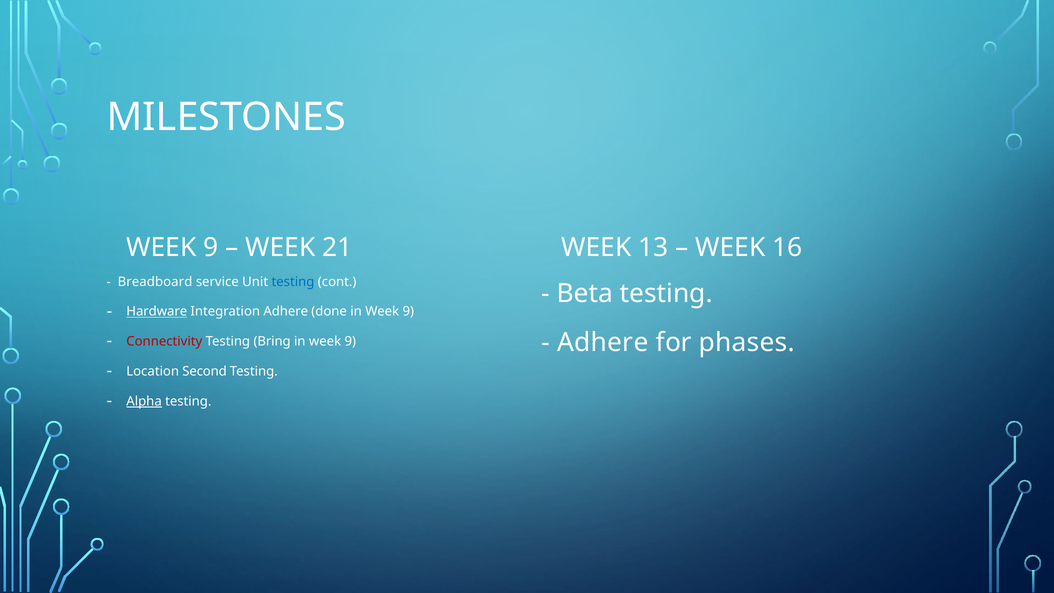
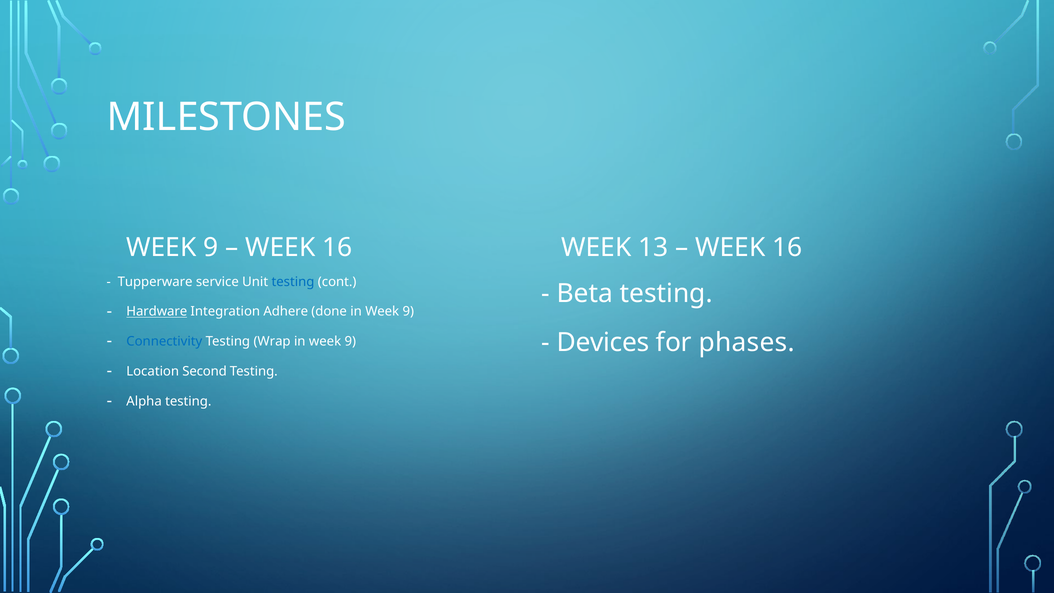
21: 21 -> 16 (337, 247)
Breadboard: Breadboard -> Tupperware (155, 282)
Connectivity colour: red -> blue (164, 341)
Bring: Bring -> Wrap (272, 341)
Adhere: Adhere -> Devices (603, 343)
Alpha underline: present -> none (144, 401)
